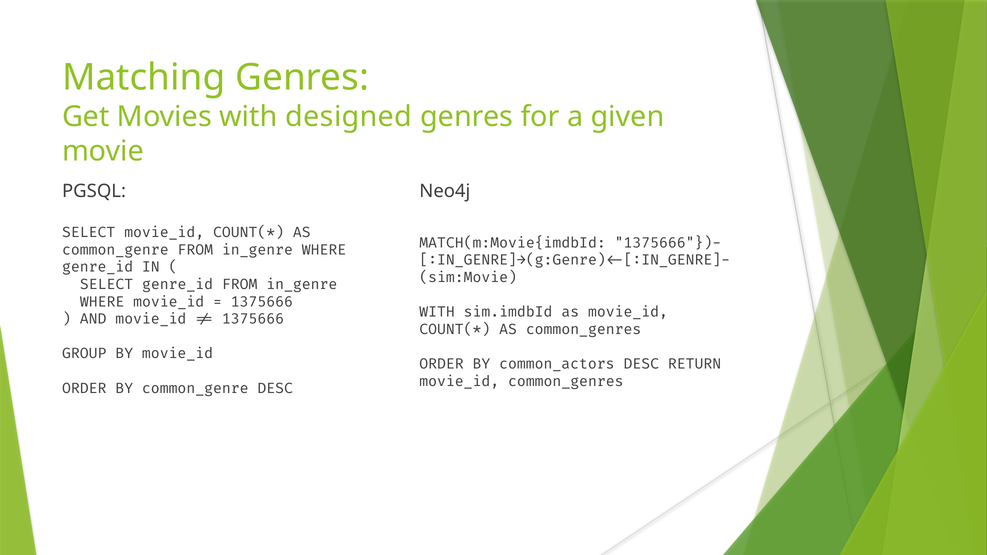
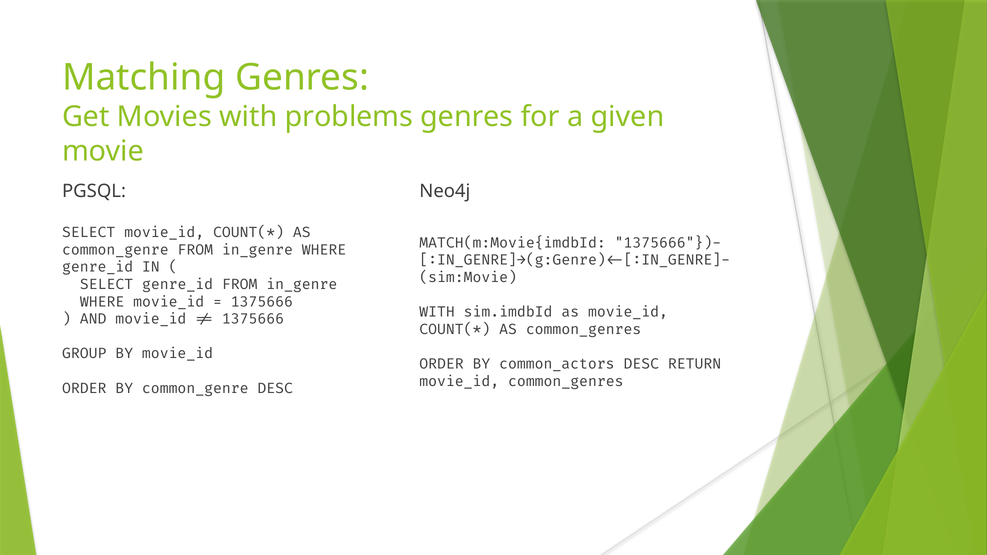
designed: designed -> problems (349, 117)
